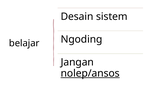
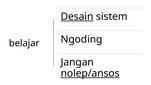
Desain underline: none -> present (77, 16)
